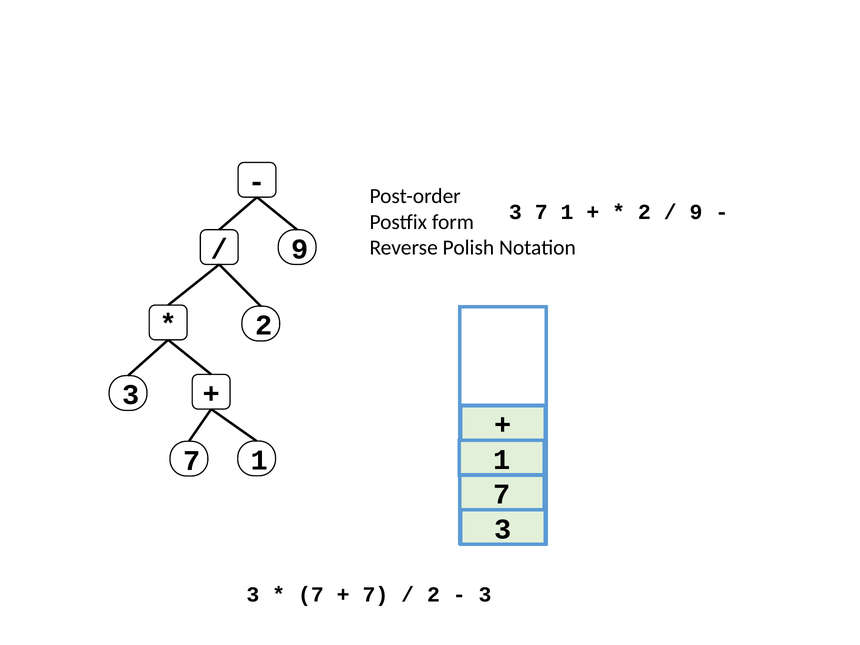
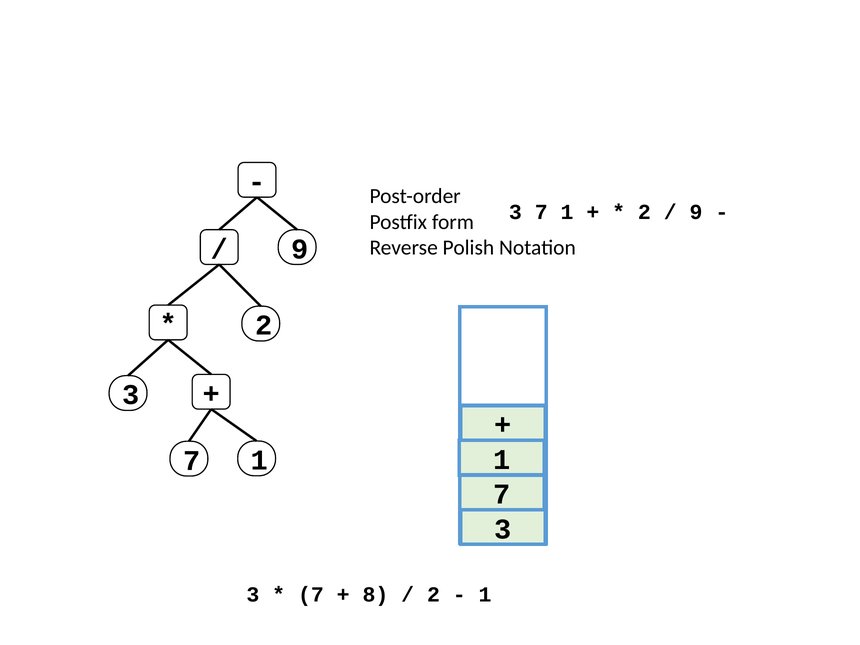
7: 7 -> 8 (375, 595)
3: 3 -> 1 (485, 595)
